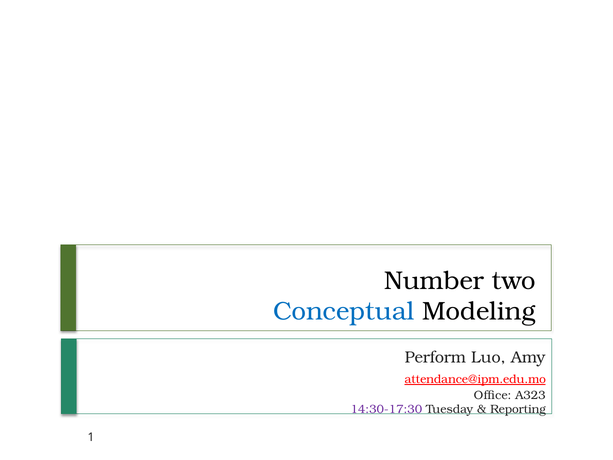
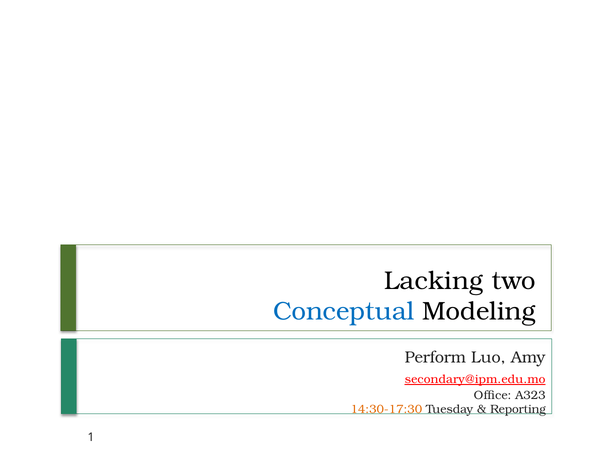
Number: Number -> Lacking (434, 281)
attendance@ipm.edu.mo: attendance@ipm.edu.mo -> secondary@ipm.edu.mo (475, 379)
14:30-17:30 colour: purple -> orange (386, 409)
